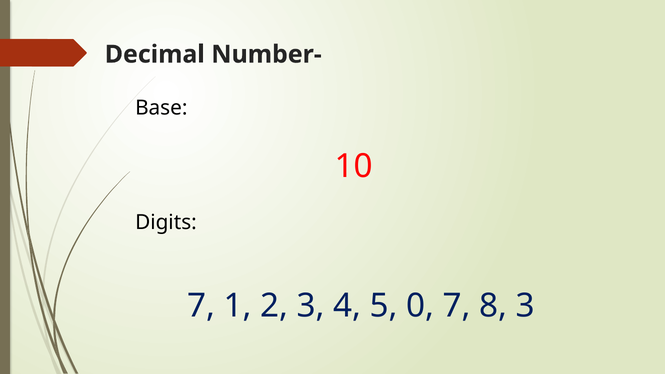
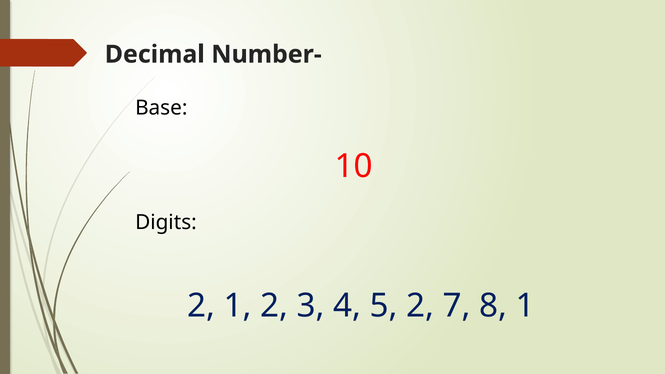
7: 7 -> 2 (201, 306)
5 0: 0 -> 2 (420, 306)
8 3: 3 -> 1 (525, 306)
